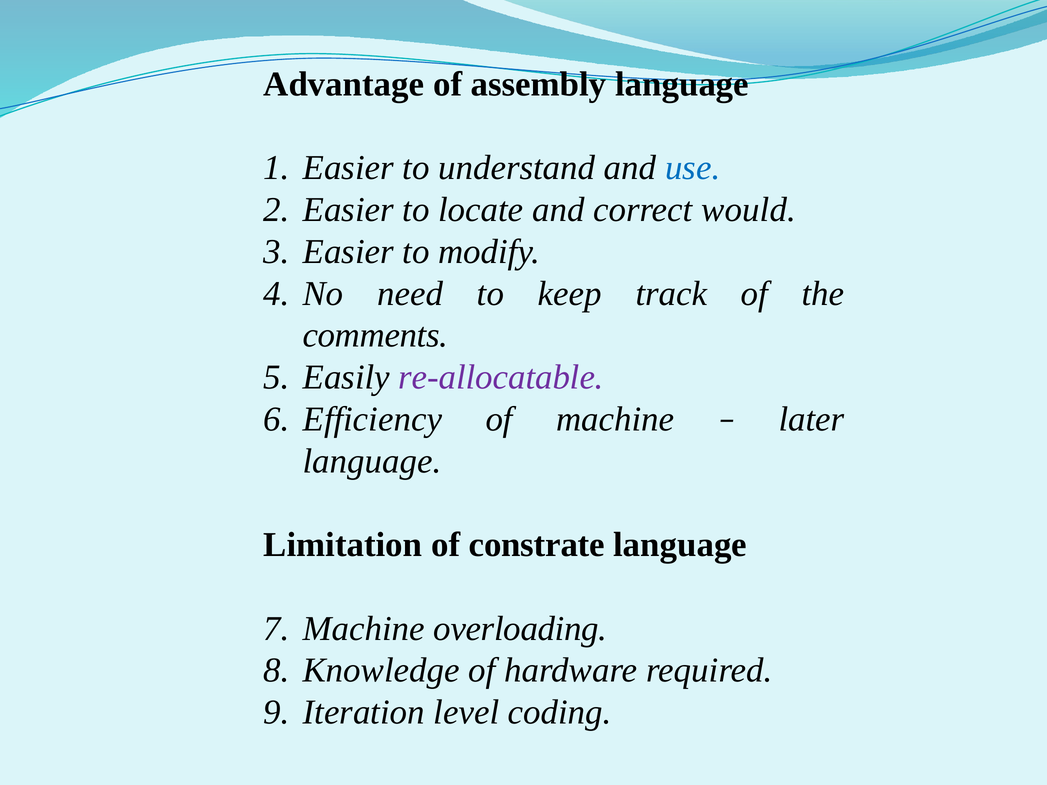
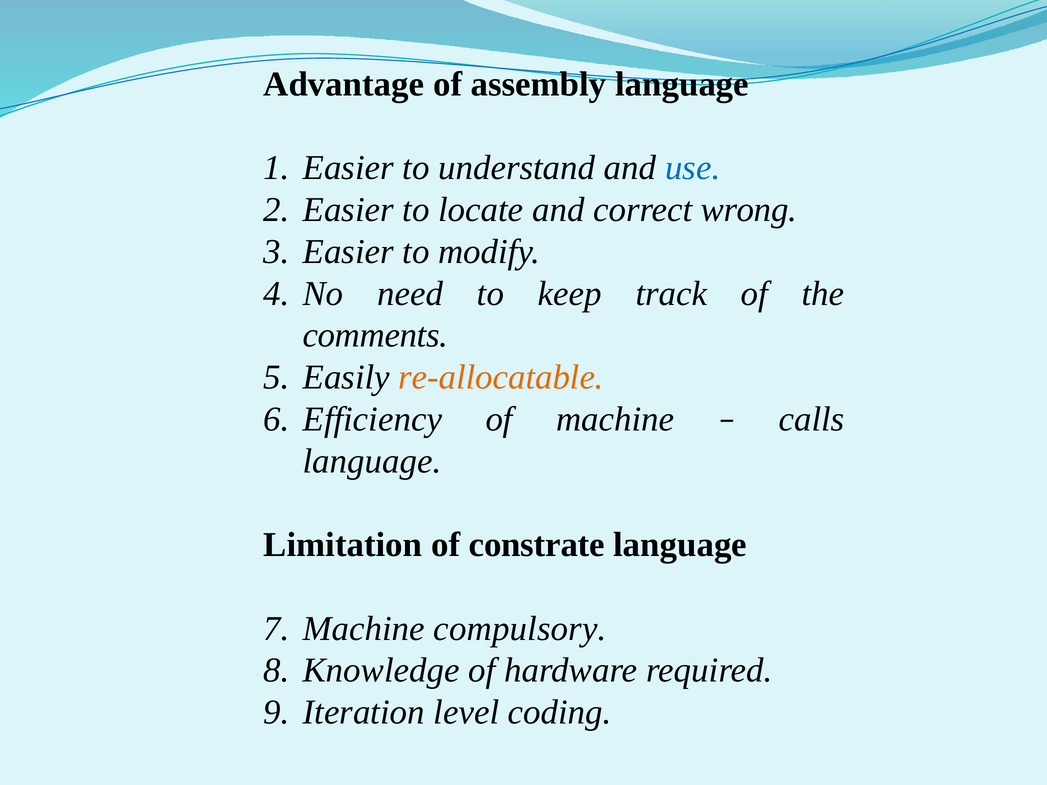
would: would -> wrong (749, 210)
re-allocatable colour: purple -> orange (501, 377)
later: later -> calls (812, 419)
overloading: overloading -> compulsory (520, 629)
